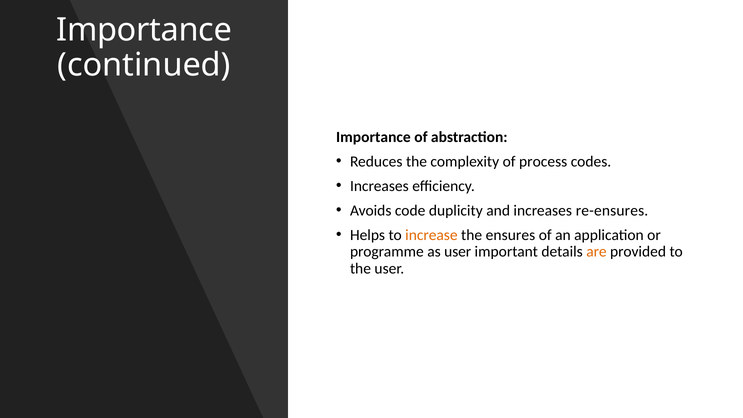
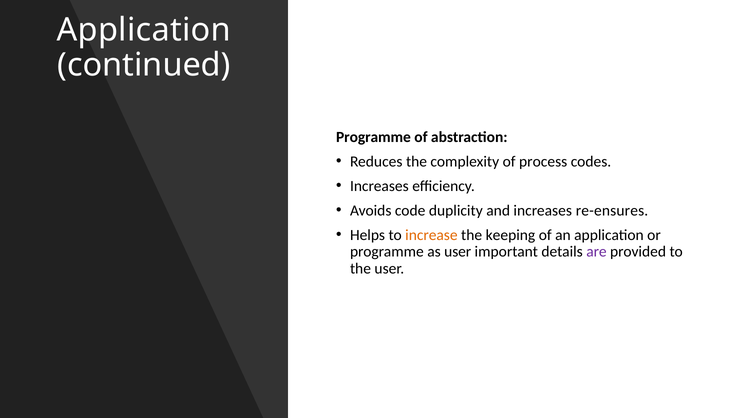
Importance: Importance -> Application (144, 30)
Importance: Importance -> Programme (373, 137)
ensures: ensures -> keeping (510, 235)
are colour: orange -> purple (597, 252)
